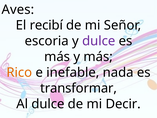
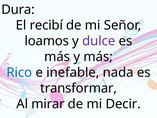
Aves: Aves -> Dura (18, 10)
escoria: escoria -> loamos (47, 41)
Rico colour: orange -> blue (19, 72)
Al dulce: dulce -> mirar (48, 104)
